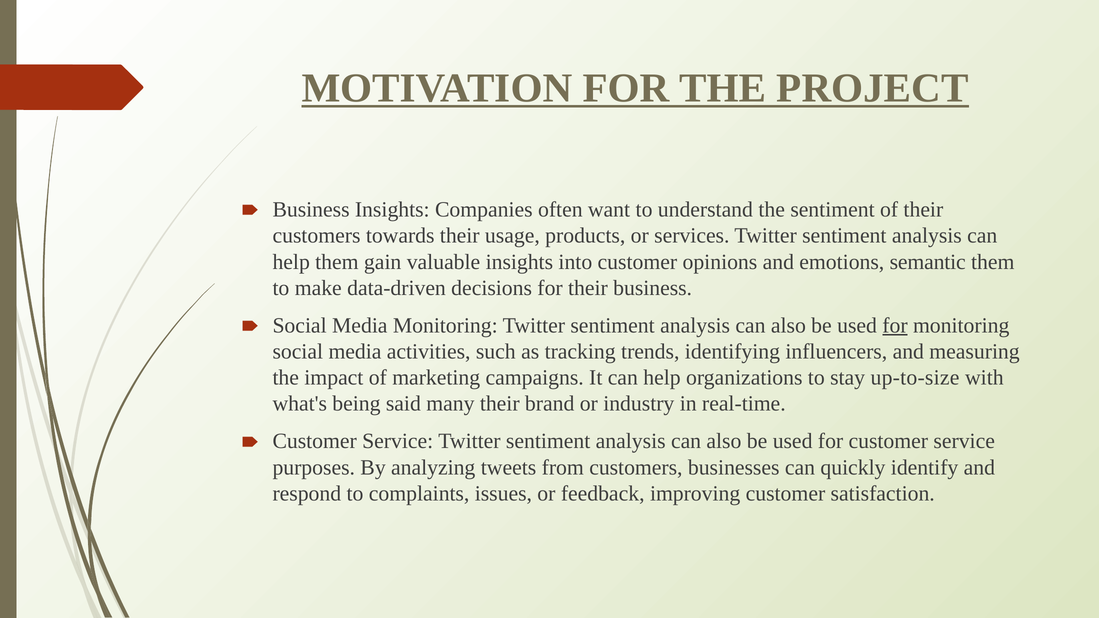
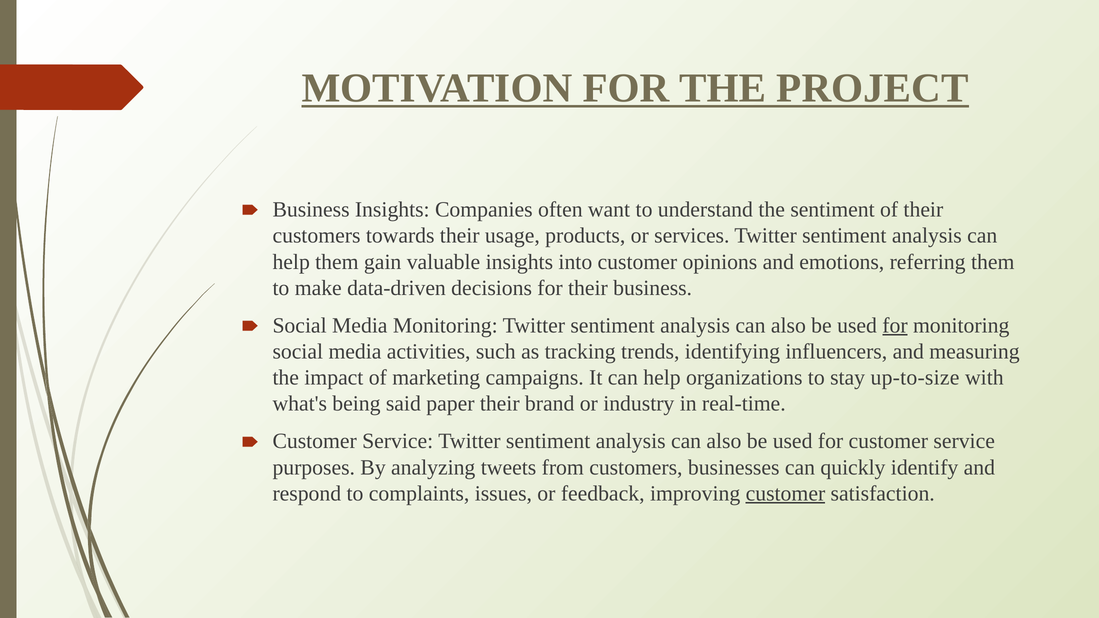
semantic: semantic -> referring (928, 262)
many: many -> paper (450, 404)
customer underline: none -> present (785, 494)
